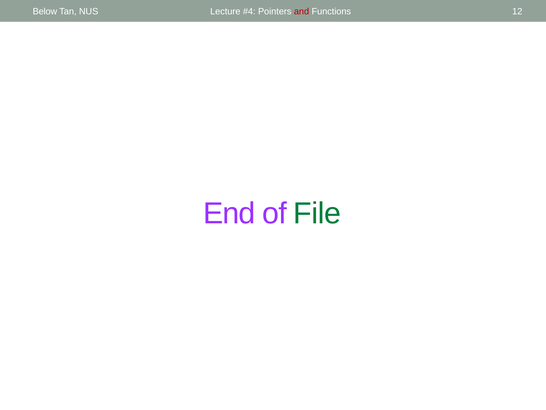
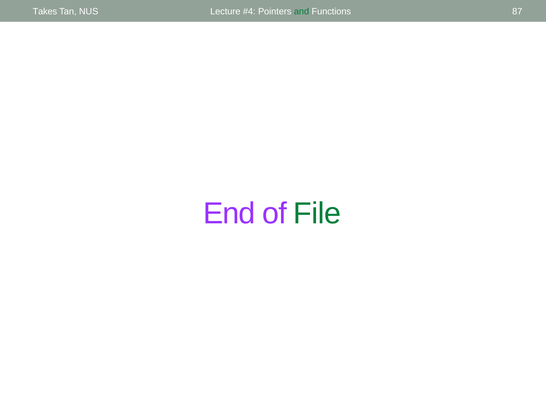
Below: Below -> Takes (45, 12)
and colour: red -> green (302, 12)
12: 12 -> 87 (517, 12)
